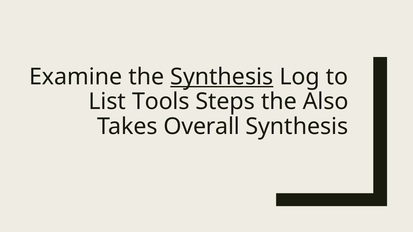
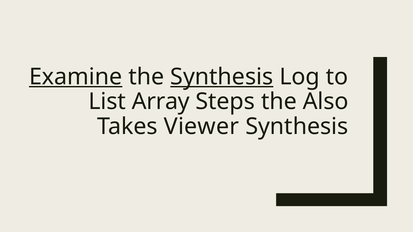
Examine underline: none -> present (76, 77)
Tools: Tools -> Array (161, 102)
Overall: Overall -> Viewer (201, 127)
